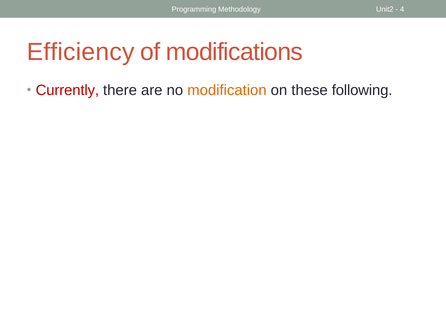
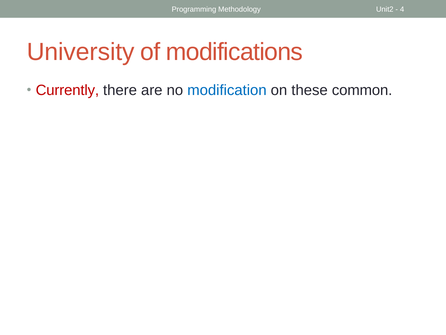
Efficiency: Efficiency -> University (81, 52)
modification colour: orange -> blue (227, 90)
following: following -> common (362, 90)
